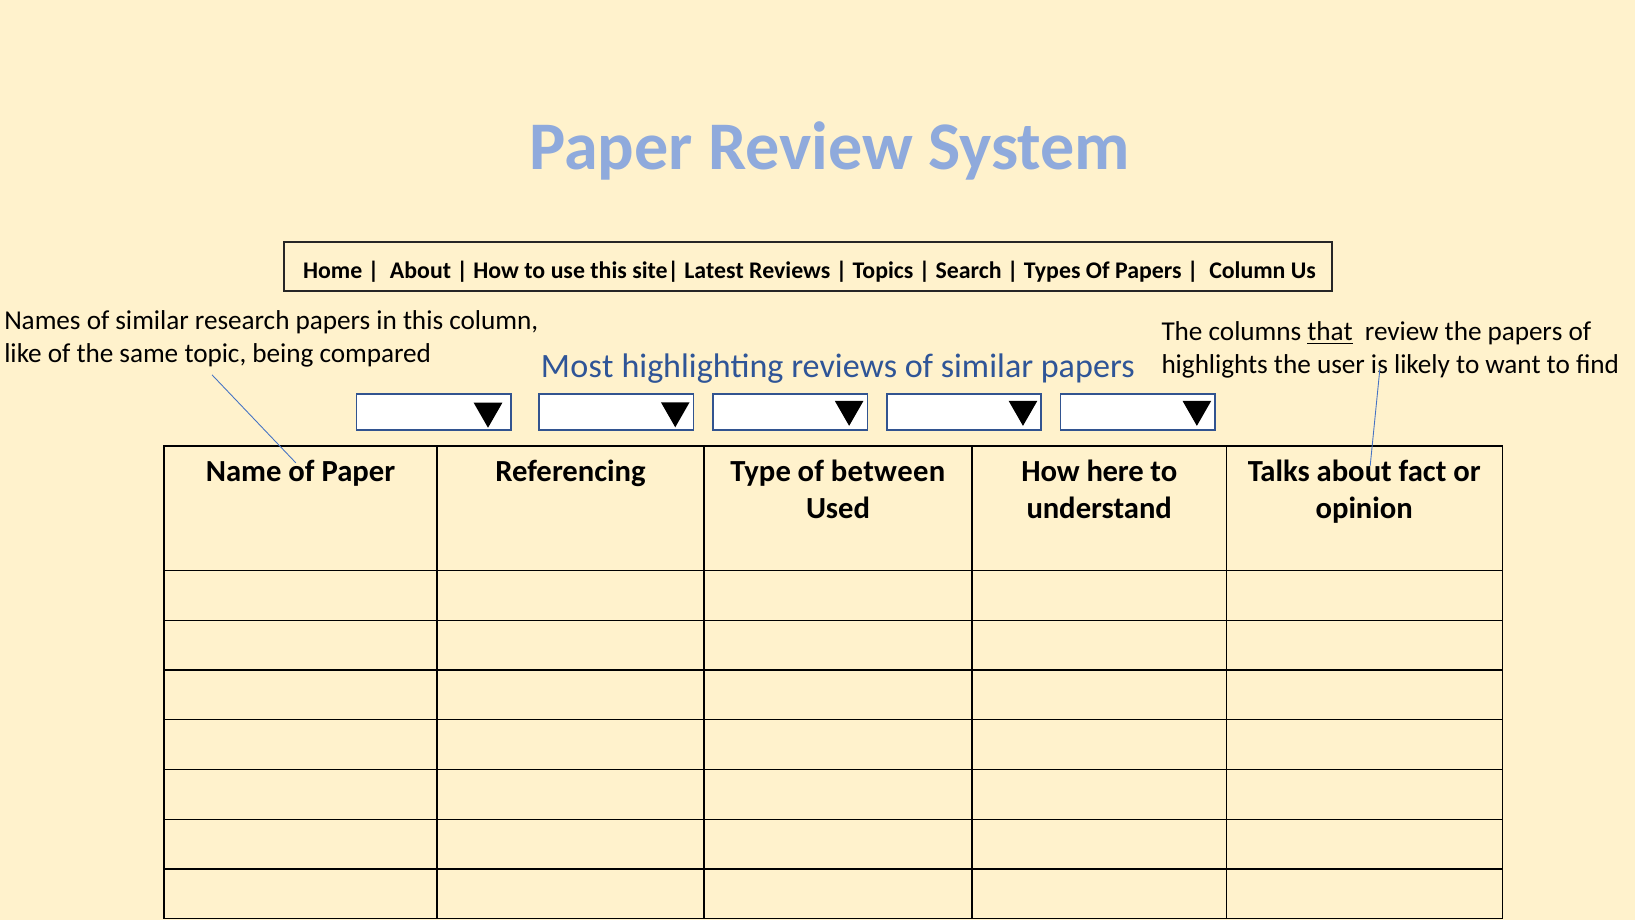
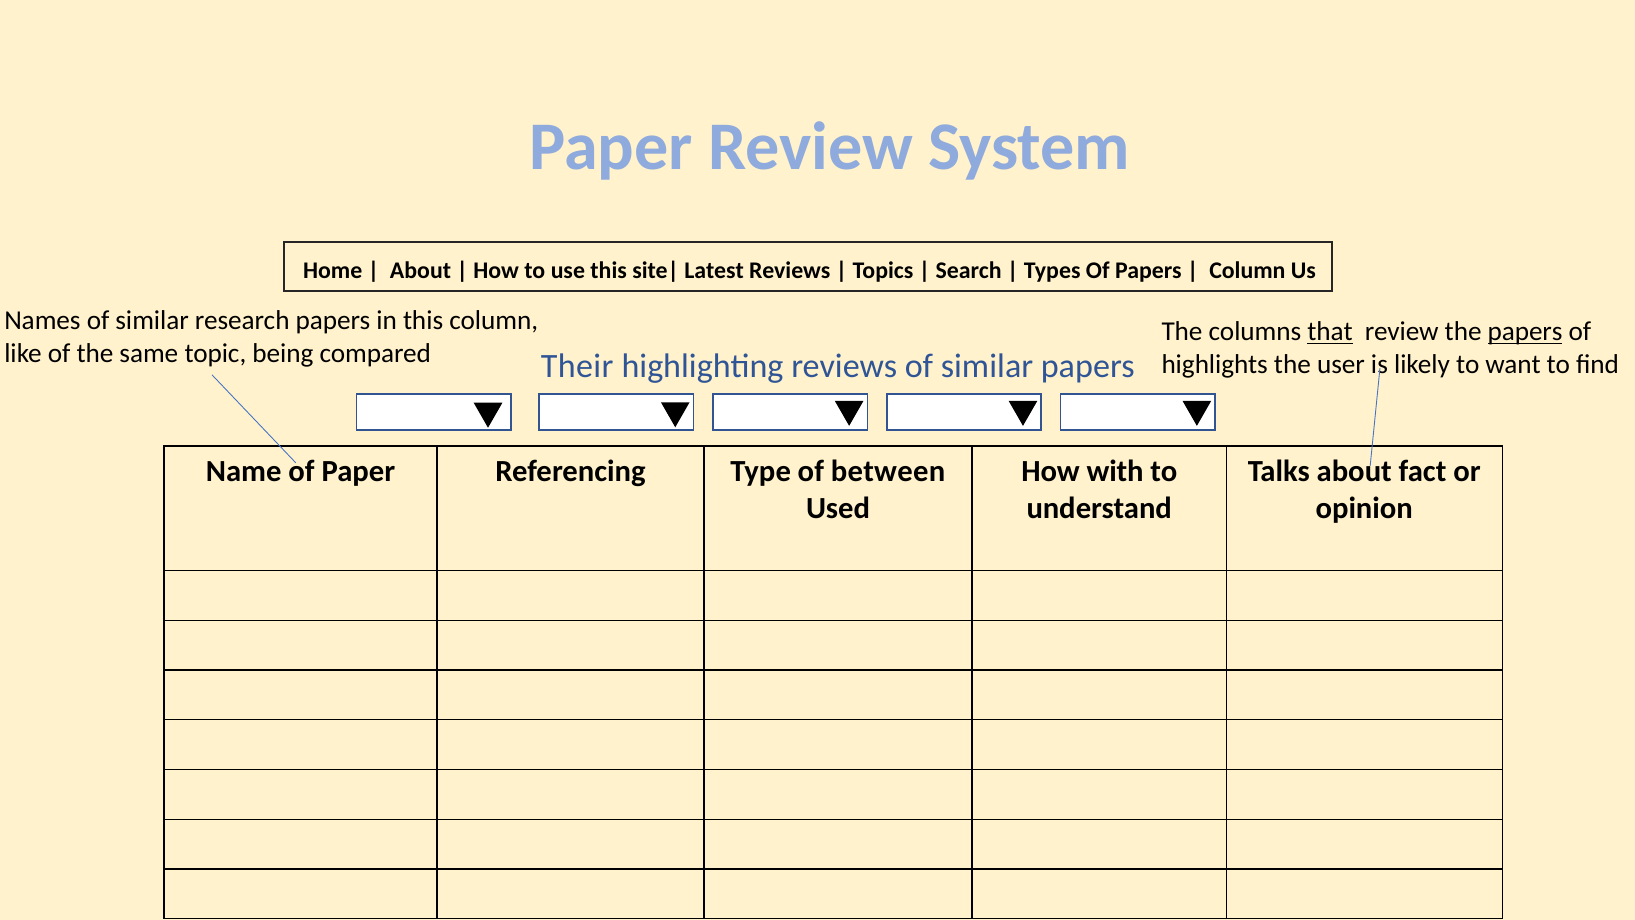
papers underline: none -> present (1525, 332)
Most: Most -> Their (577, 367)
here: here -> with (1115, 471)
